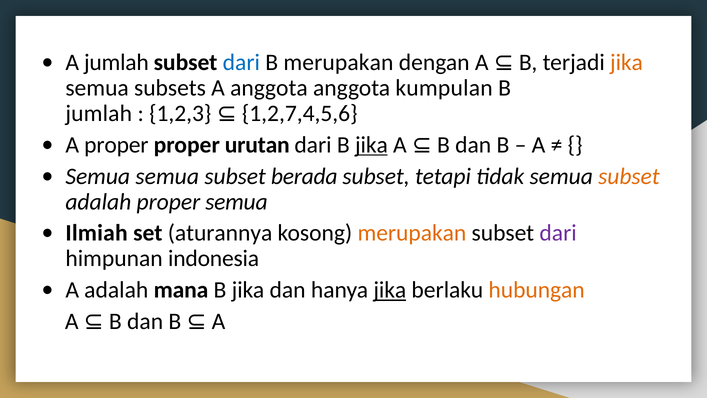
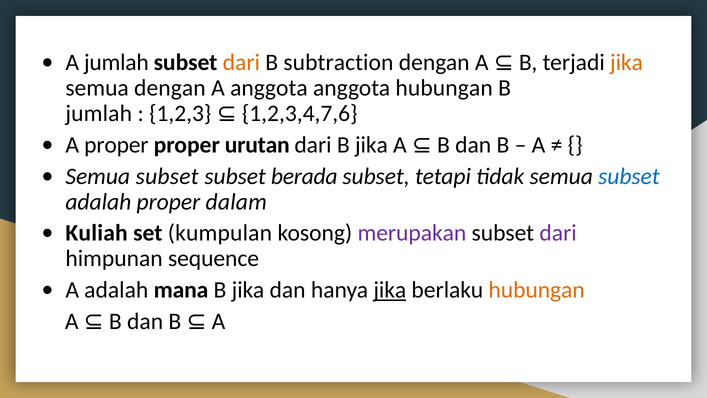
dari colour: blue -> orange (241, 63)
B merupakan: merupakan -> subtraction (338, 63)
semua subsets: subsets -> dengan (170, 88)
anggota kumpulan: kumpulan -> hubungan (444, 88)
1,2,7,4,5,6: 1,2,7,4,5,6 -> 1,2,3,4,7,6 (300, 113)
jika underline: present -> none (371, 145)
semua: semua -> subset (167, 176)
subset colour: orange -> blue (629, 176)
proper semua: semua -> dalam (236, 202)
Ilmiah: Ilmiah -> Kuliah (97, 233)
aturannya: aturannya -> kumpulan (220, 233)
merupakan colour: orange -> purple (412, 233)
indonesia: indonesia -> sequence (214, 258)
